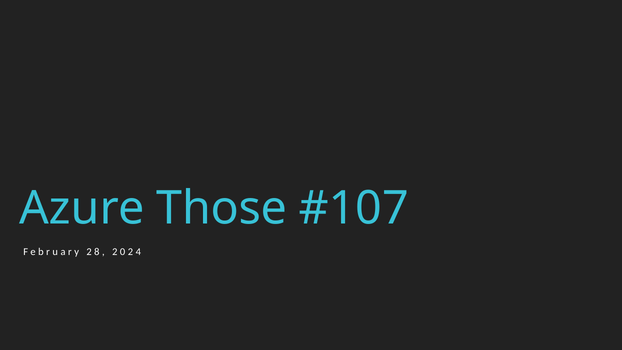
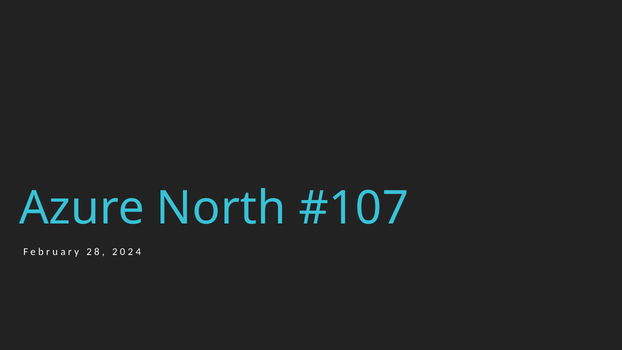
Those: Those -> North (221, 208)
